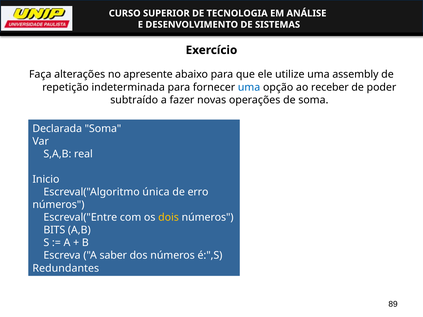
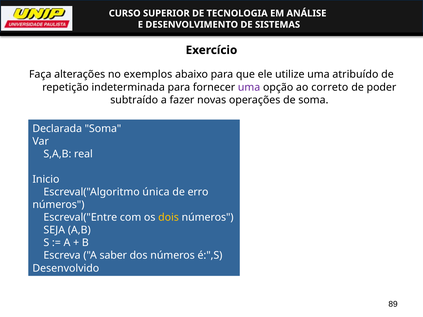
apresente: apresente -> exemplos (148, 75)
assembly: assembly -> atribuído (355, 75)
uma colour: blue -> purple (249, 87)
receber: receber -> correto (330, 87)
BITS: BITS -> SEJA (54, 230)
Redundantes: Redundantes -> Desenvolvido (66, 268)
